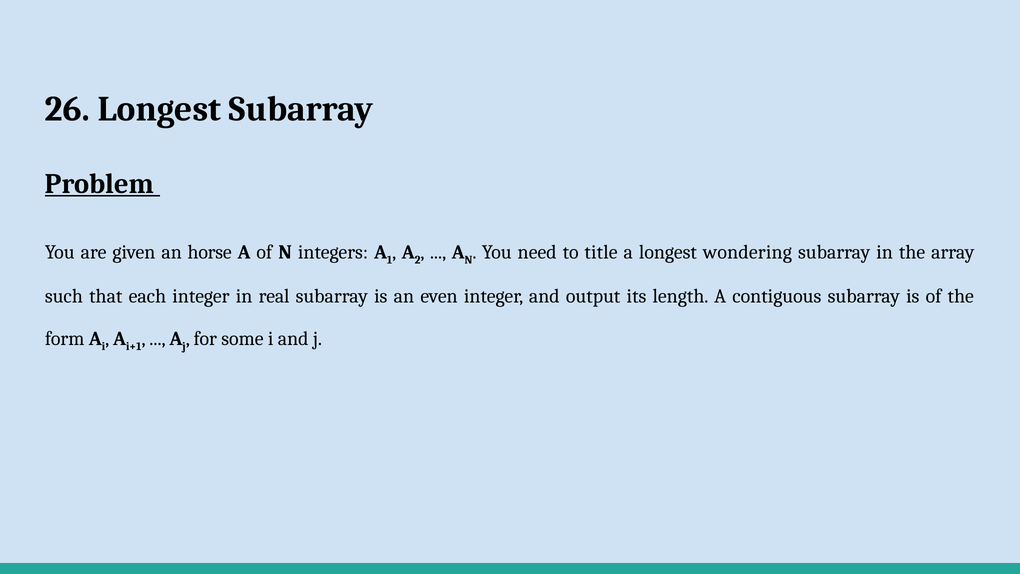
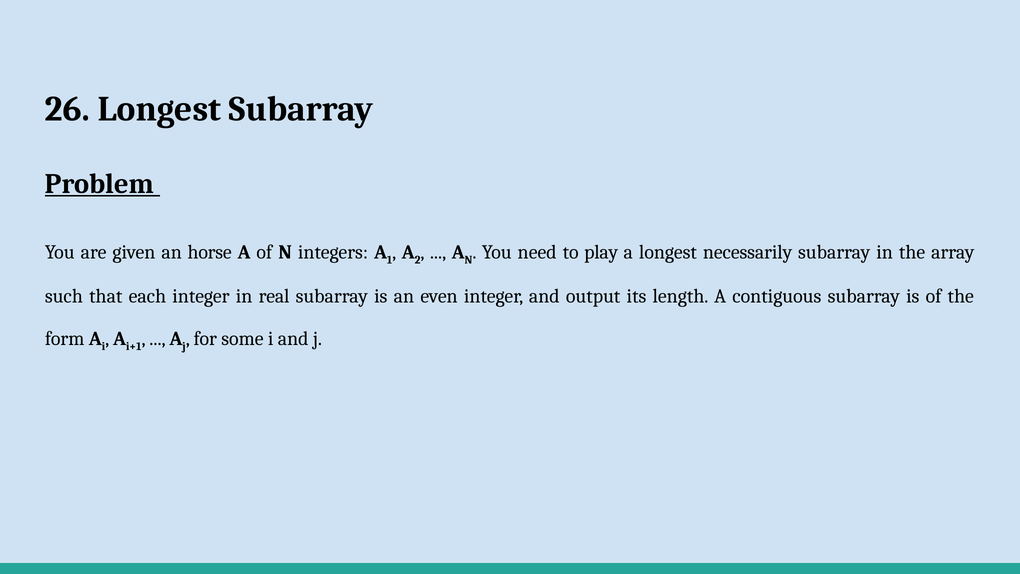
title: title -> play (601, 252)
wondering: wondering -> necessarily (748, 252)
